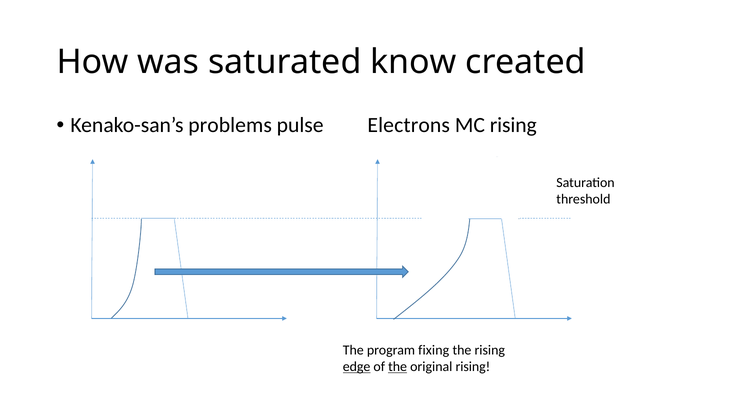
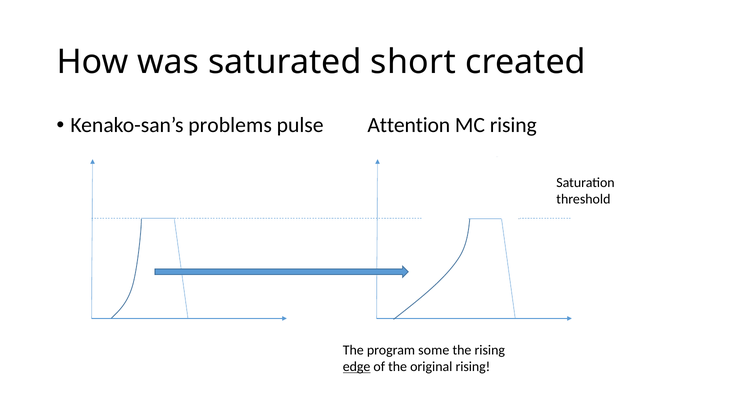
know: know -> short (413, 62)
Electrons: Electrons -> Attention (409, 125)
fixing: fixing -> some (434, 350)
the underline: present -> none (398, 367)
